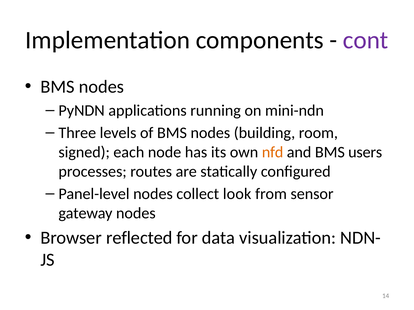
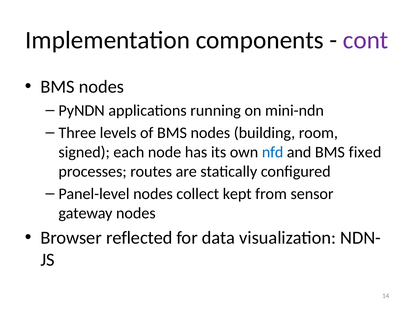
nfd colour: orange -> blue (273, 152)
users: users -> fixed (365, 152)
look: look -> kept (237, 194)
